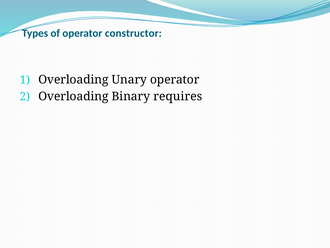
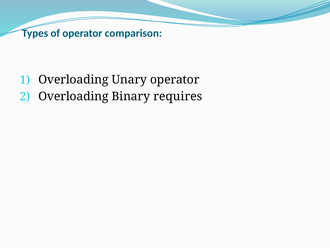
constructor: constructor -> comparison (133, 33)
